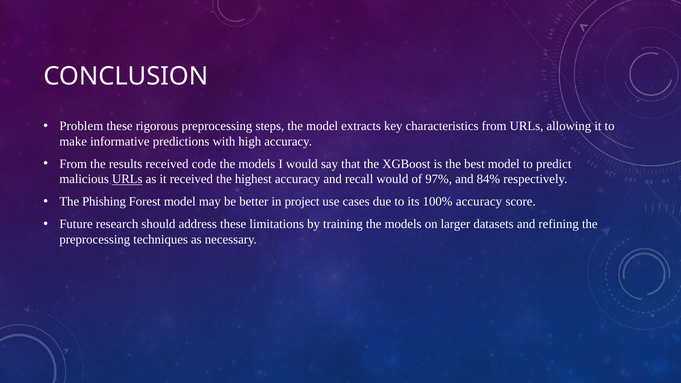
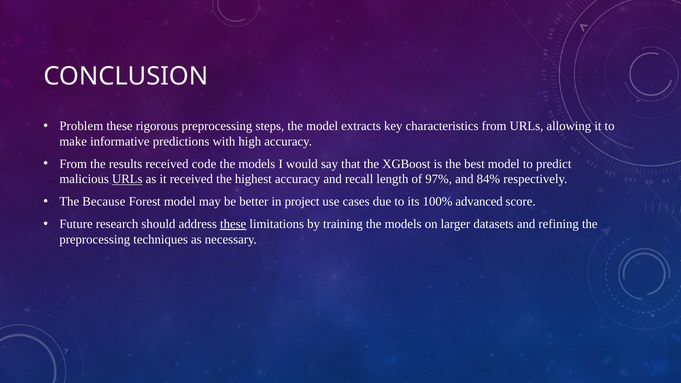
recall would: would -> length (392, 179)
Phishing: Phishing -> Because (104, 202)
100% accuracy: accuracy -> advanced (479, 202)
these underline: none -> present (233, 224)
